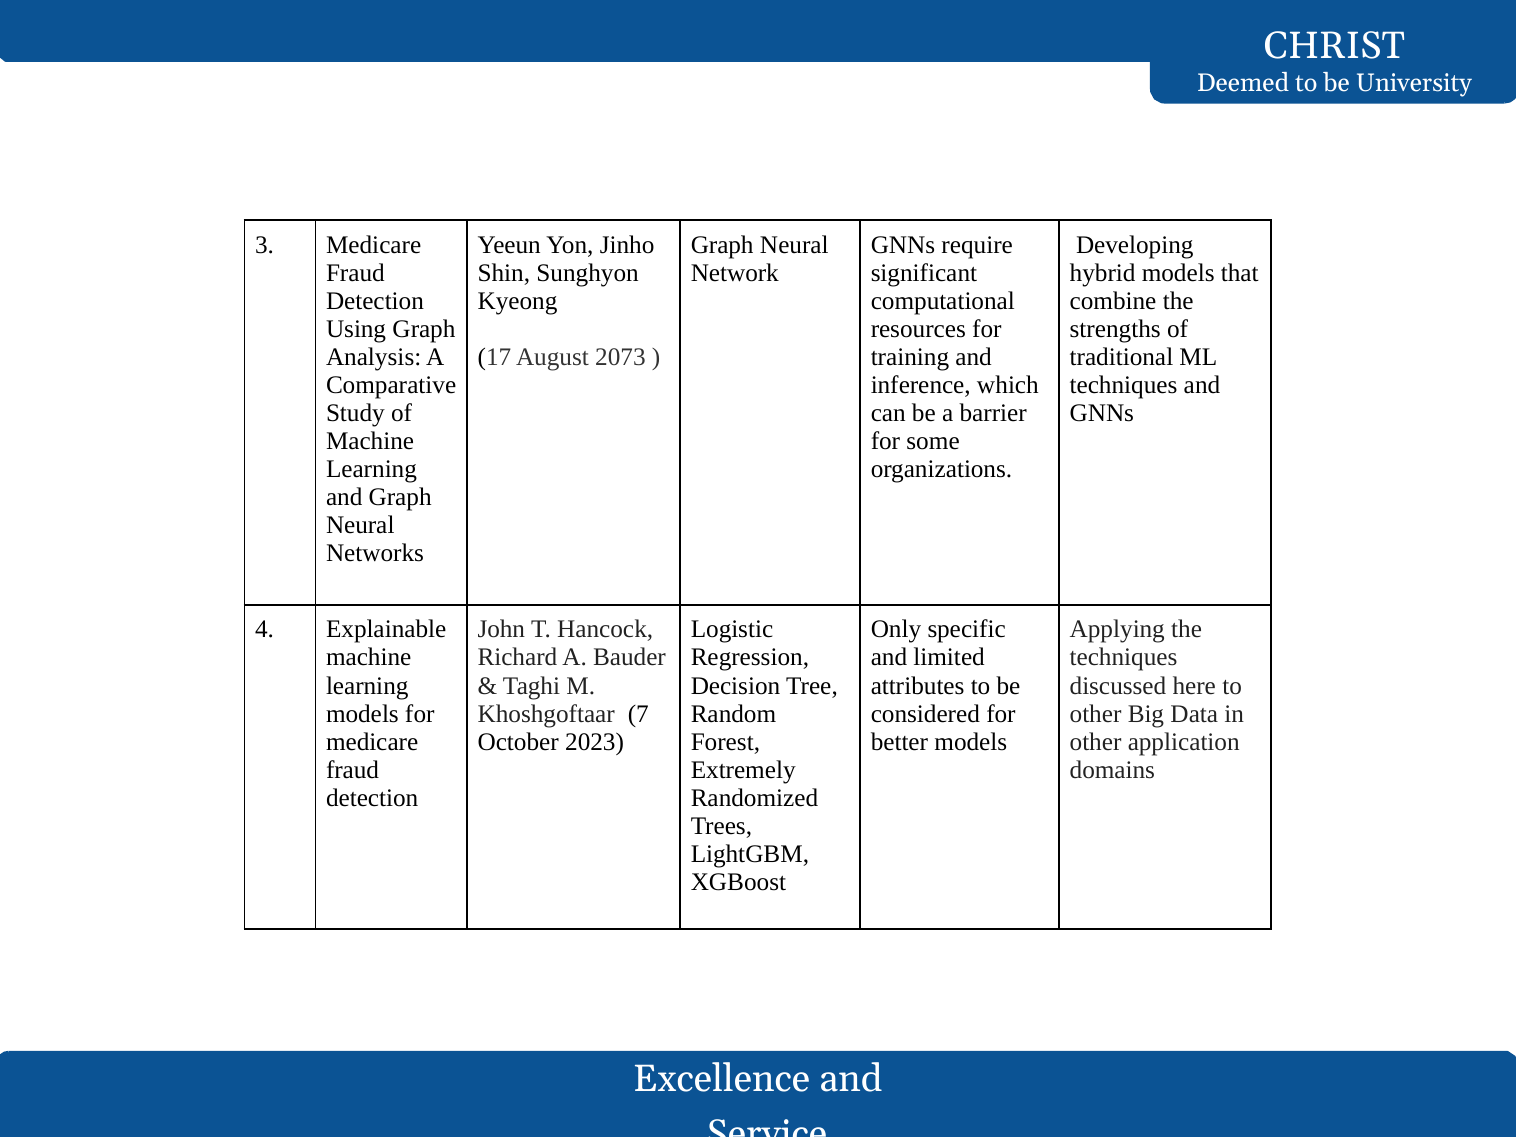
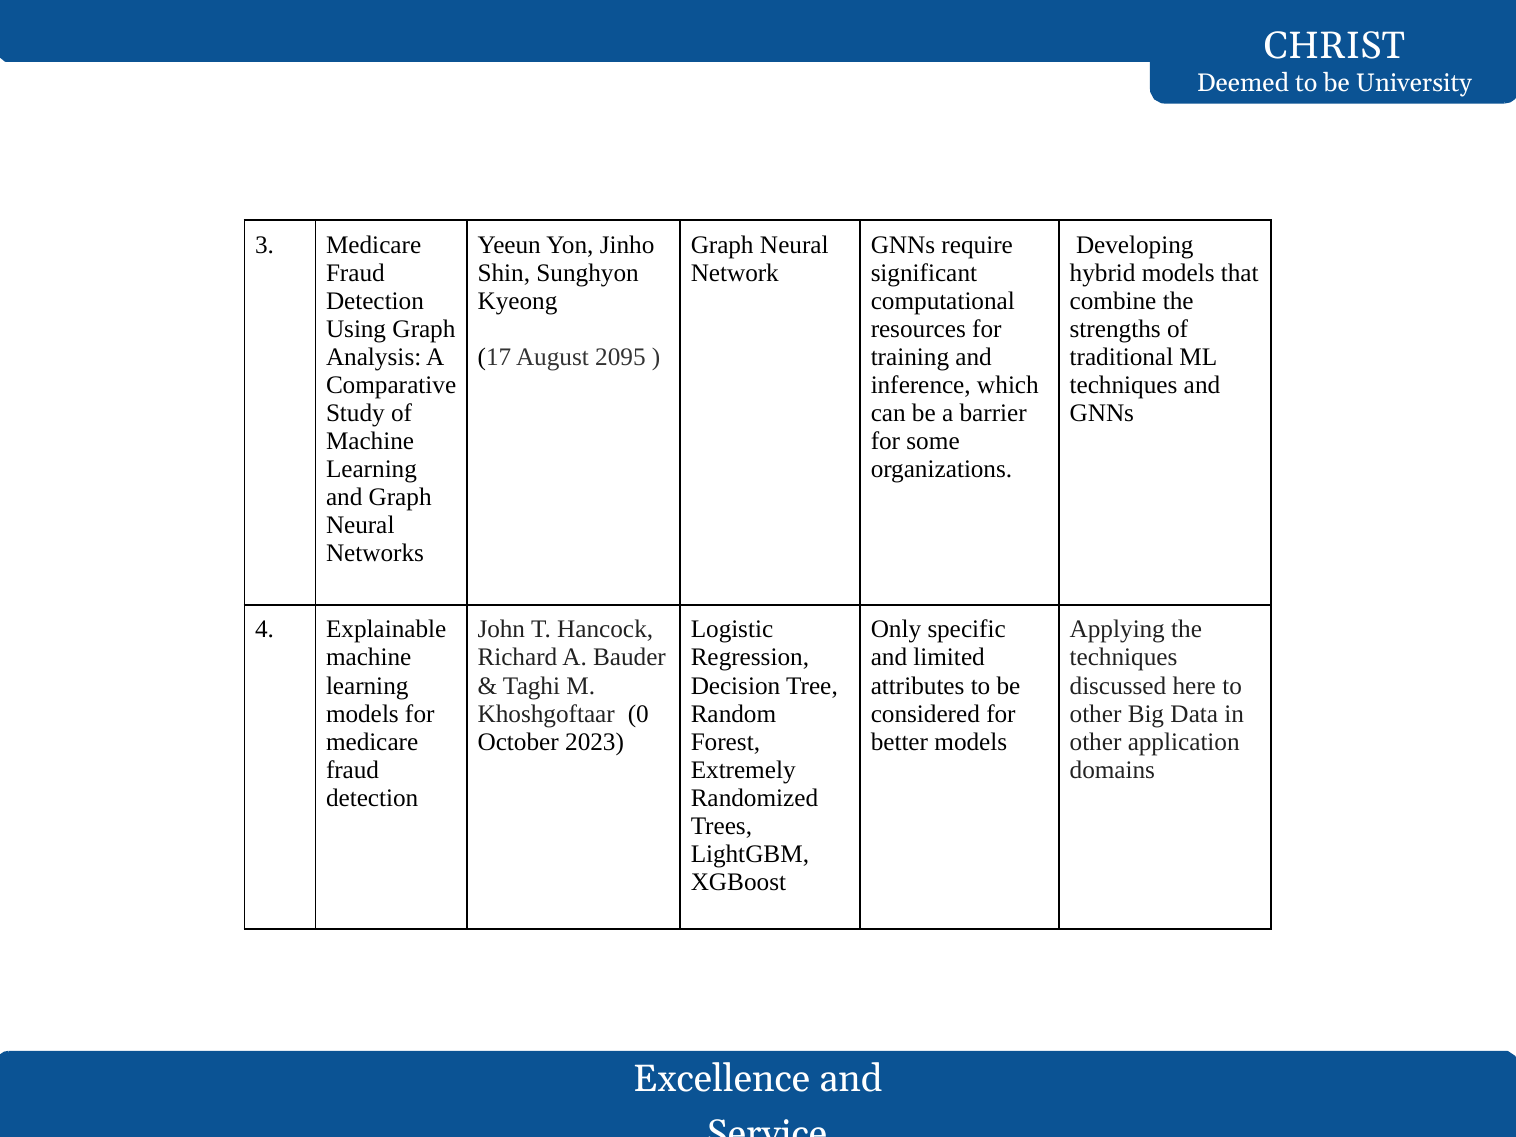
2073: 2073 -> 2095 (620, 357)
7: 7 -> 0 (638, 714)
